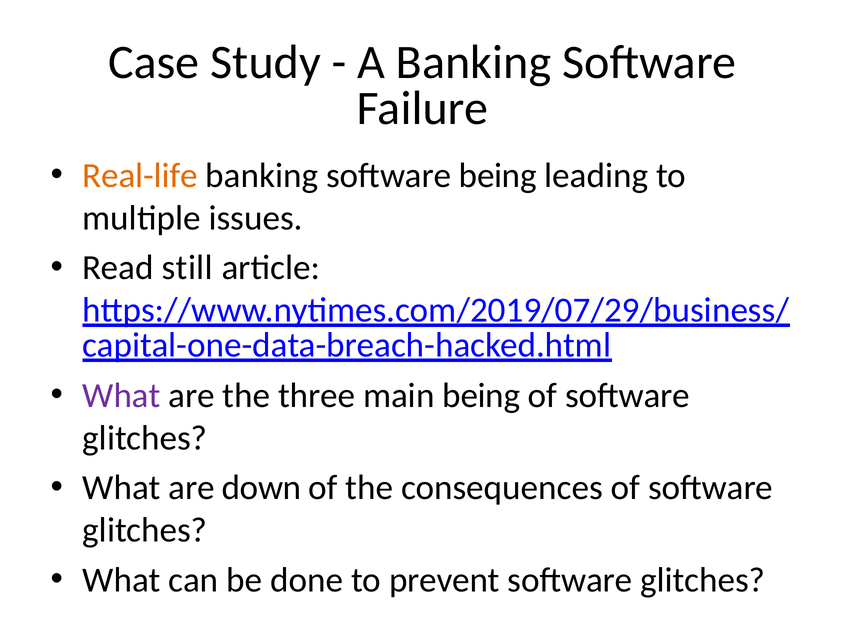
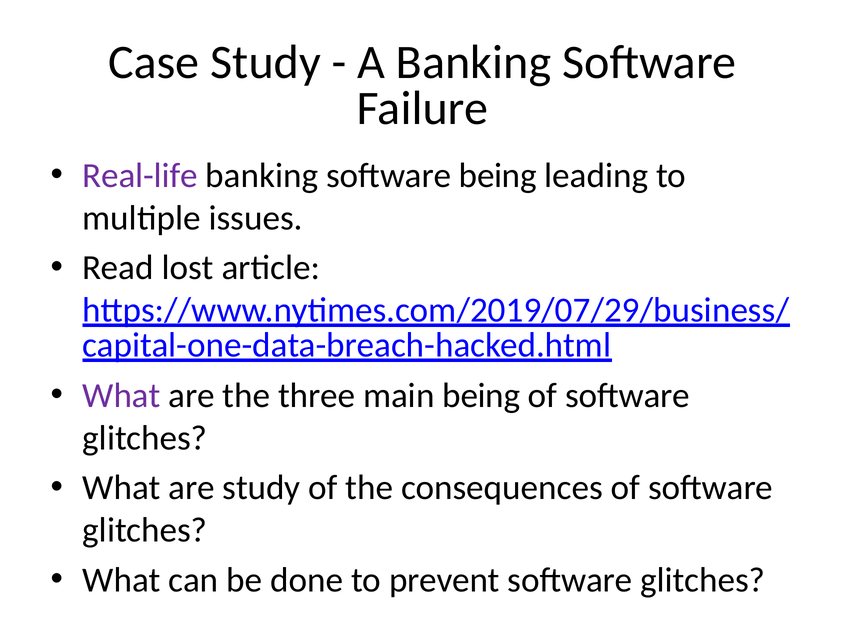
Real-life colour: orange -> purple (140, 176)
still: still -> lost (188, 268)
are down: down -> study (261, 488)
